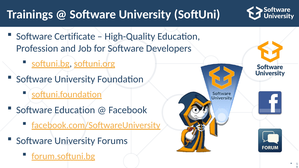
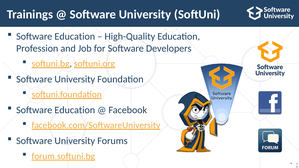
Certificate: Certificate -> Education (75, 36)
